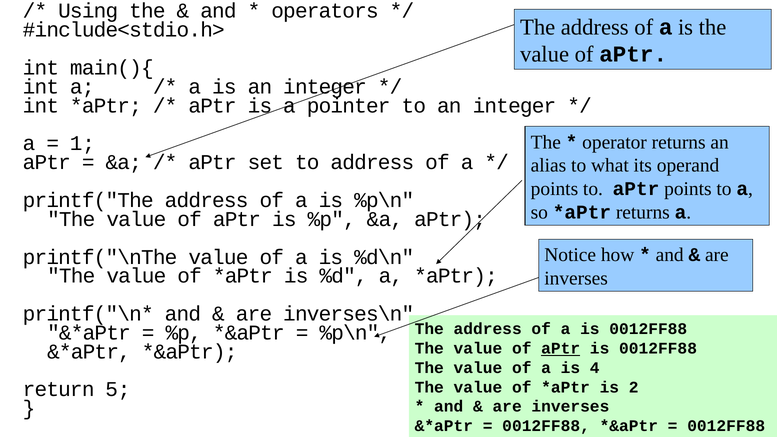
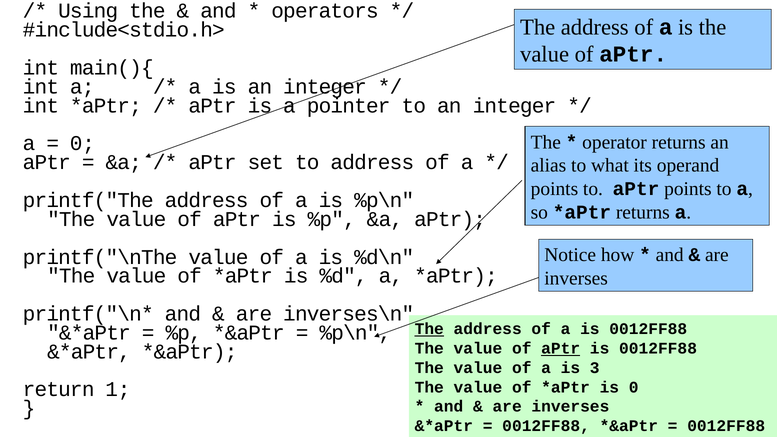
1: 1 -> 0 (82, 144)
The underline: none -> present (429, 329)
4: 4 -> 3 (595, 368)
is 2: 2 -> 0 (634, 387)
5: 5 -> 1 (118, 390)
